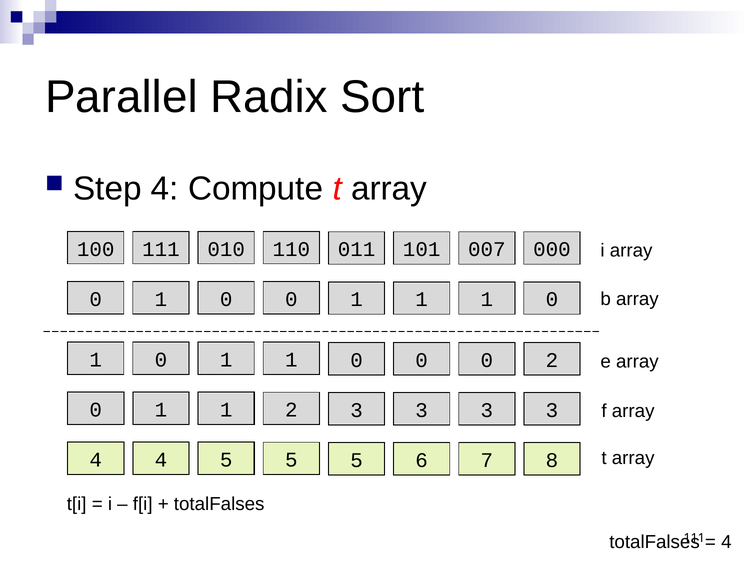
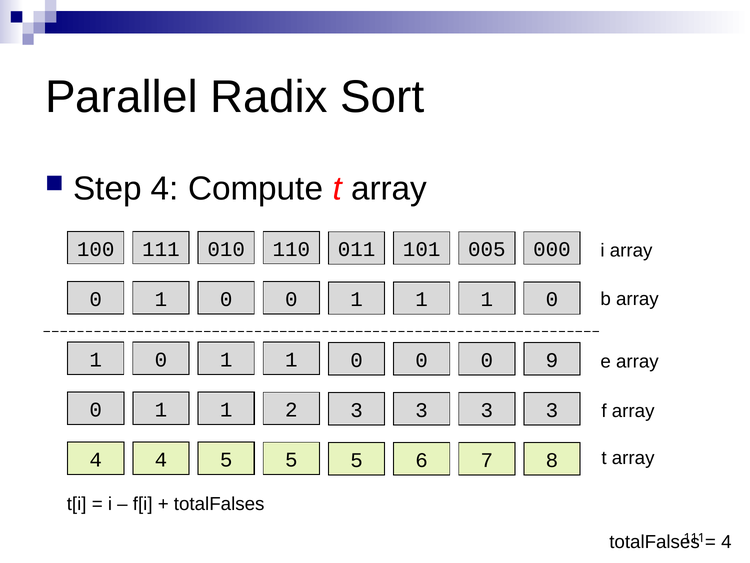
007: 007 -> 005 (487, 249)
0 2: 2 -> 9 (552, 360)
